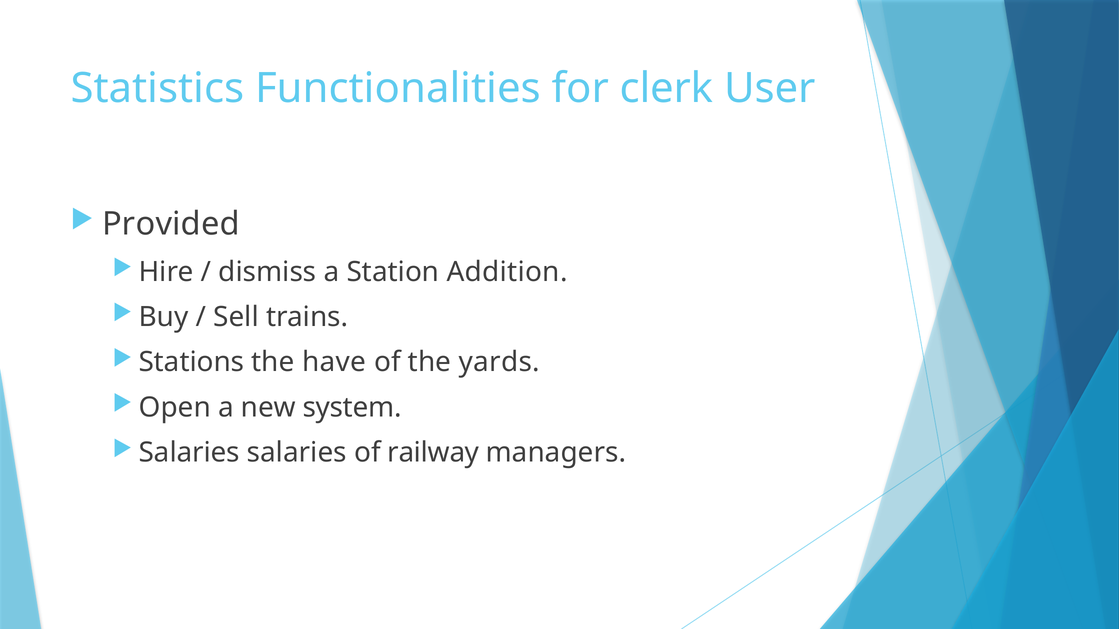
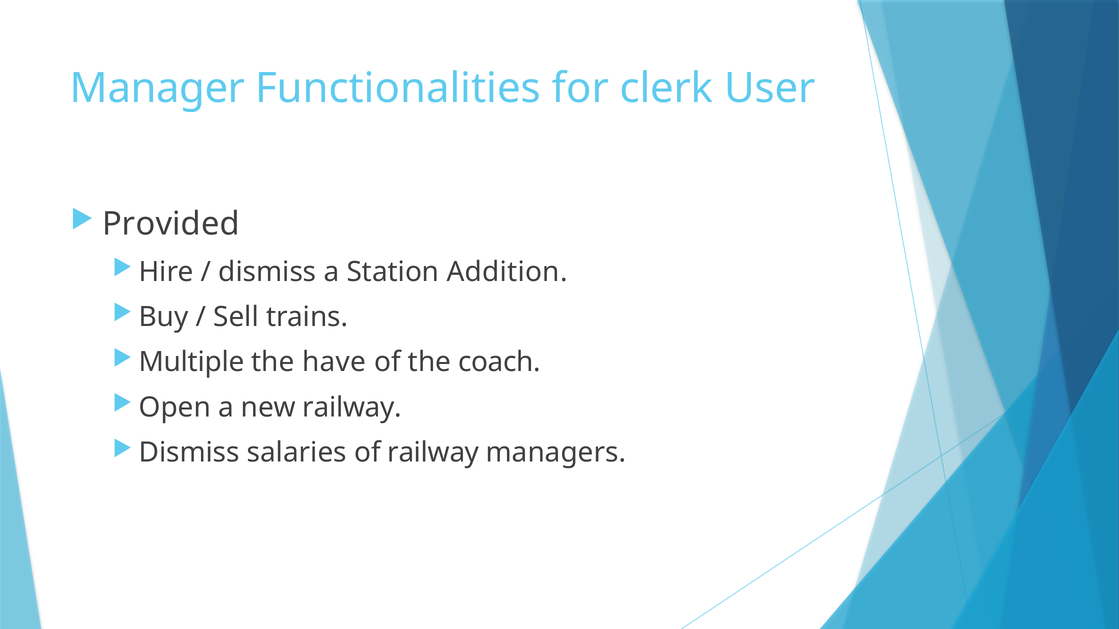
Statistics: Statistics -> Manager (158, 88)
Stations: Stations -> Multiple (192, 362)
yards: yards -> coach (500, 362)
new system: system -> railway (352, 408)
Salaries: Salaries -> Dismiss (189, 453)
